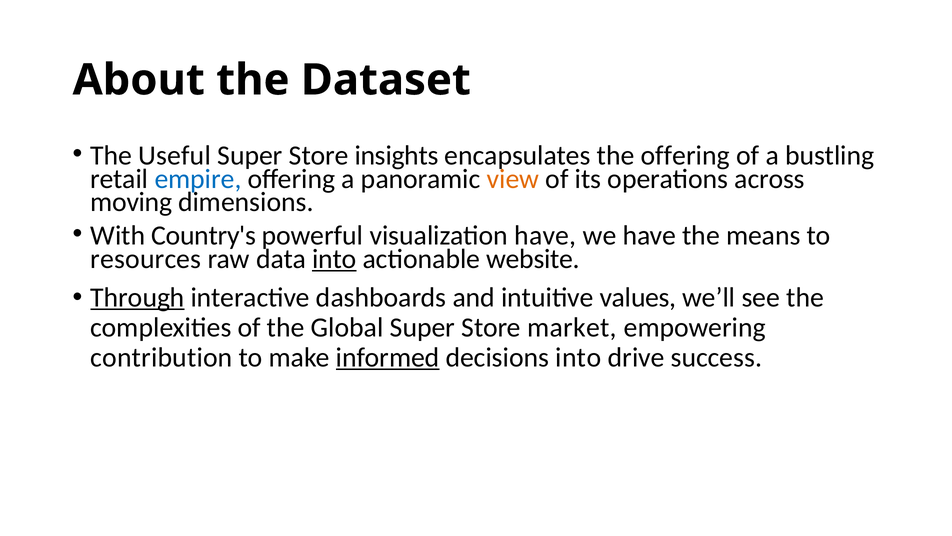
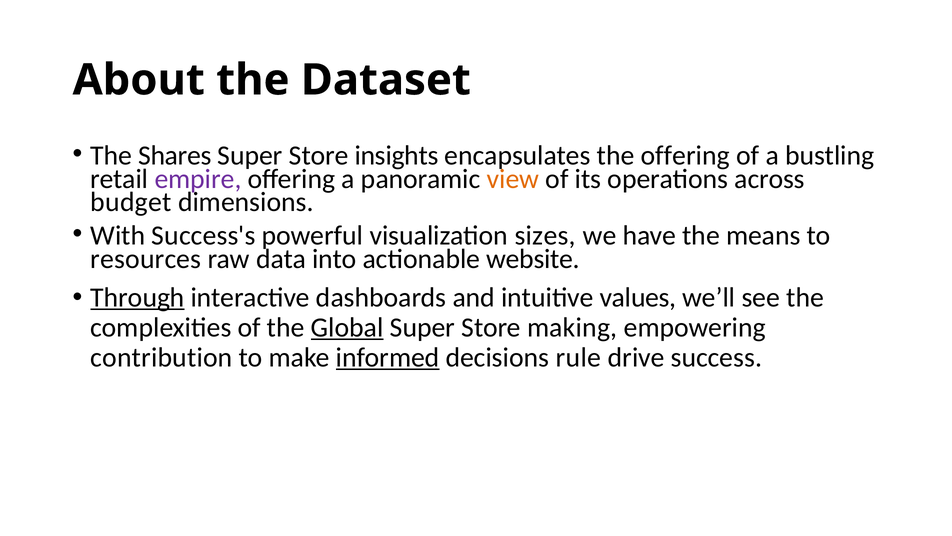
Useful: Useful -> Shares (175, 156)
empire colour: blue -> purple (198, 179)
moving: moving -> budget (131, 202)
Country's: Country's -> Success's (204, 235)
visualization have: have -> sizes (545, 235)
into underline: present -> none (334, 259)
Global underline: none -> present (347, 327)
market: market -> making (572, 327)
decisions into: into -> rule (578, 357)
